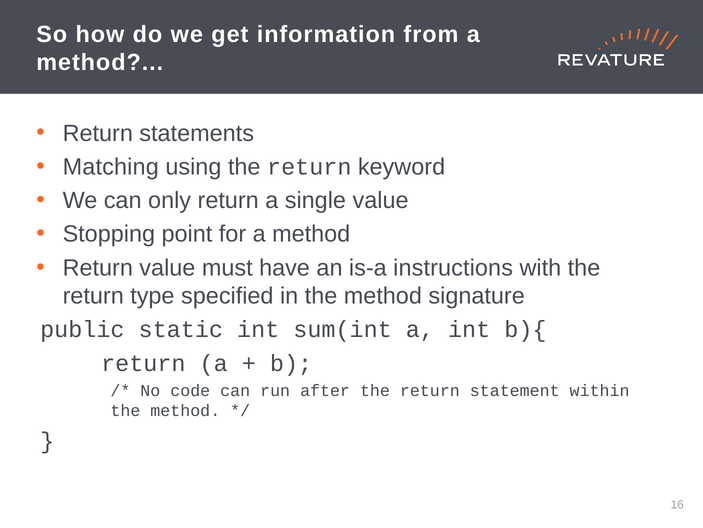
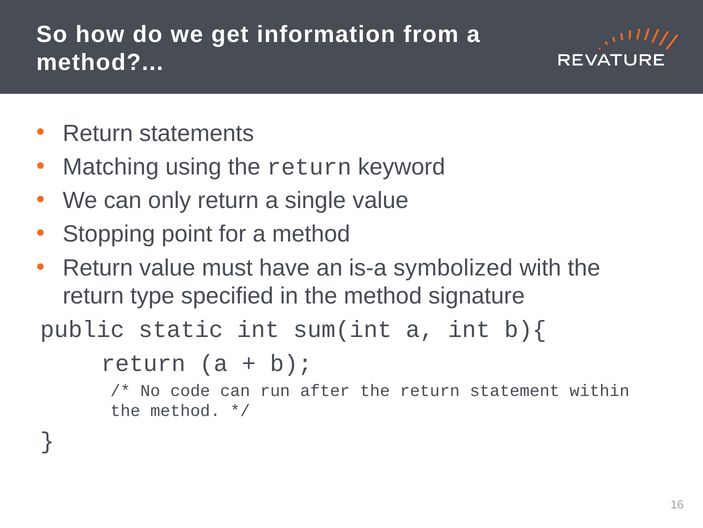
instructions: instructions -> symbolized (453, 268)
